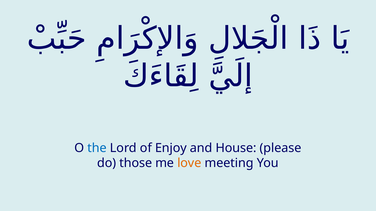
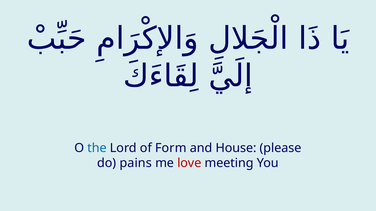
Enjoy: Enjoy -> Form (171, 148)
those: those -> pains (136, 163)
love colour: orange -> red (189, 163)
